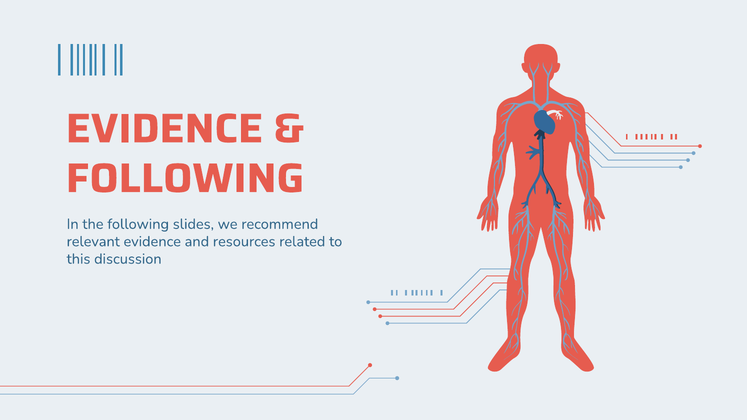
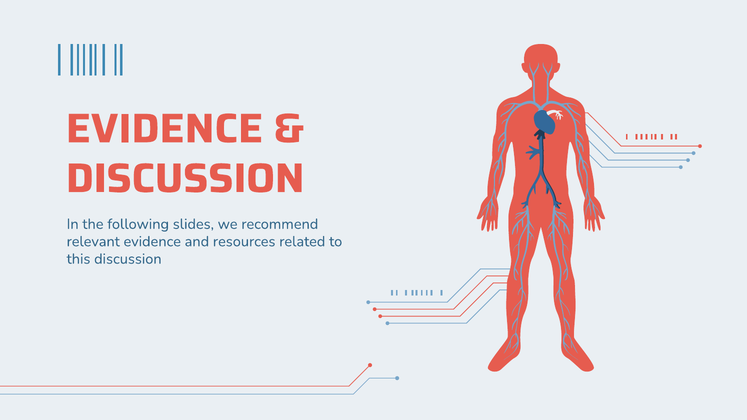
FOLLOWING: FOLLOWING -> DISCUSSION (185, 178)
